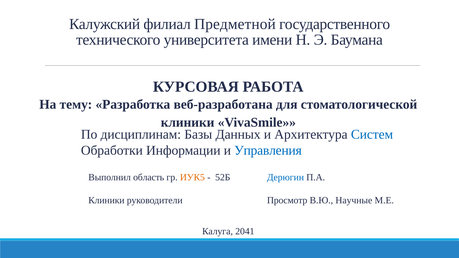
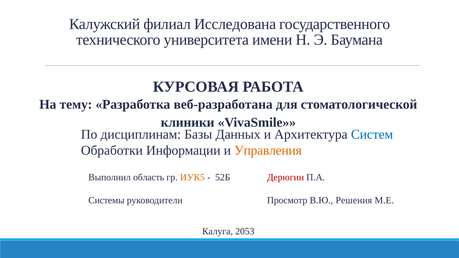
Предметной: Предметной -> Исследована (235, 24)
Управления colour: blue -> orange (268, 151)
Дерюгин colour: blue -> red (286, 178)
Клиники: Клиники -> Системы (106, 201)
Научные: Научные -> Решения (354, 201)
2041: 2041 -> 2053 (245, 232)
